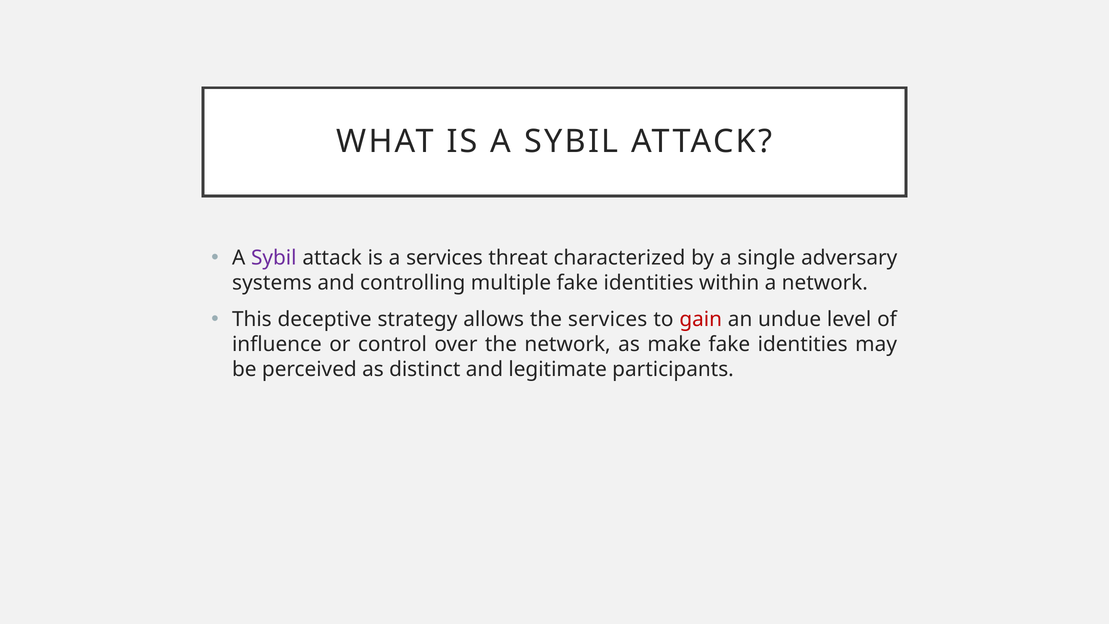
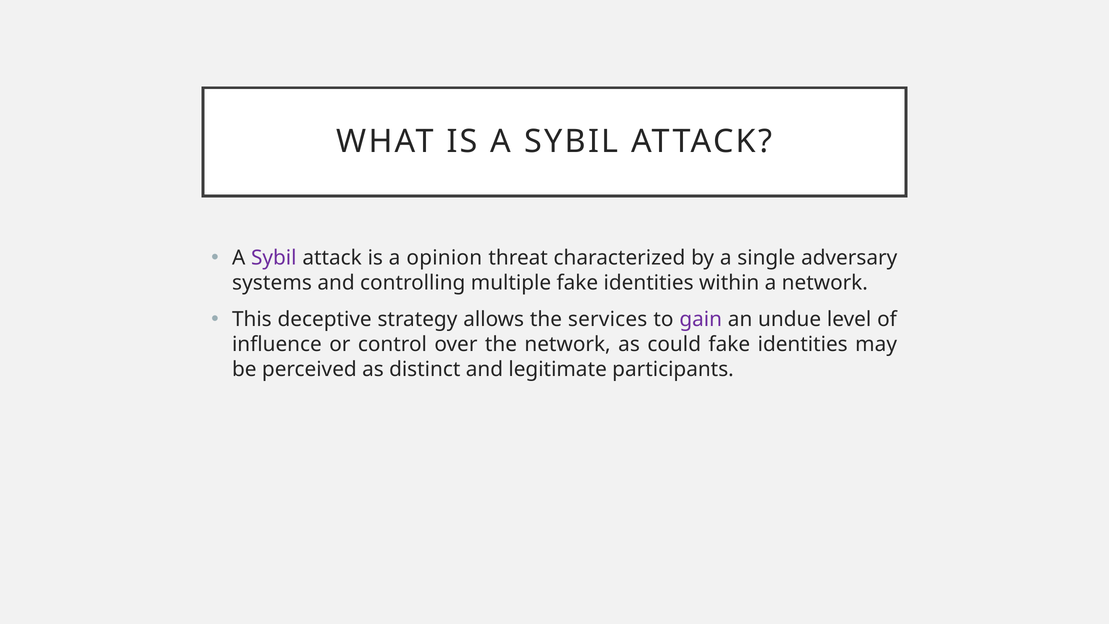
a services: services -> opinion (444, 258)
gain colour: red -> purple (701, 320)
make: make -> could (674, 344)
